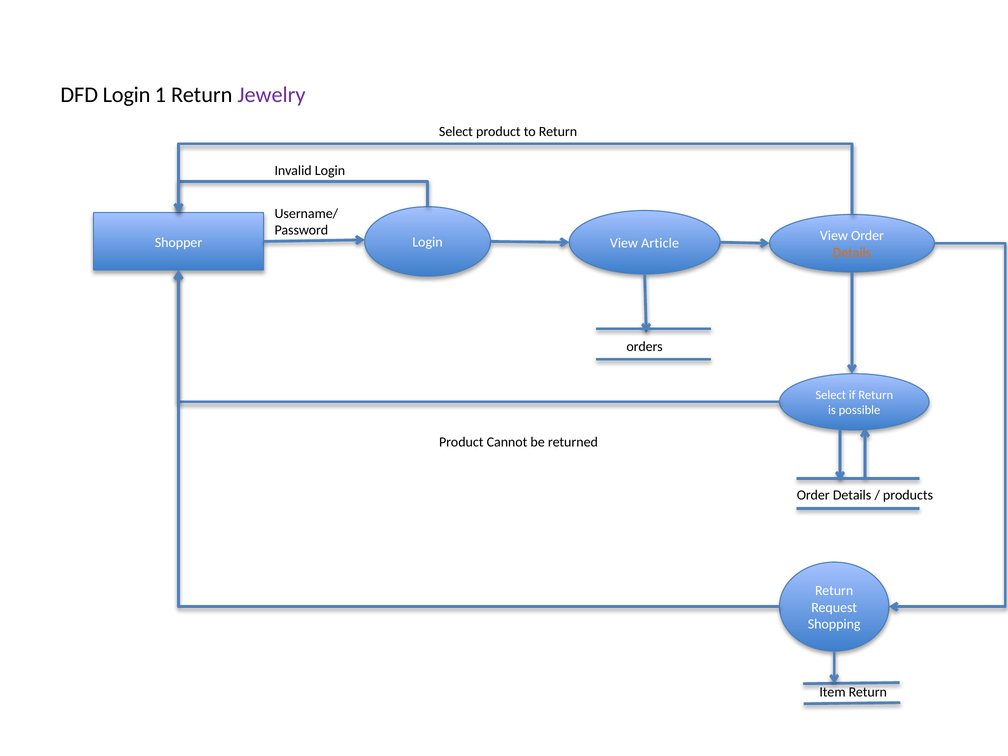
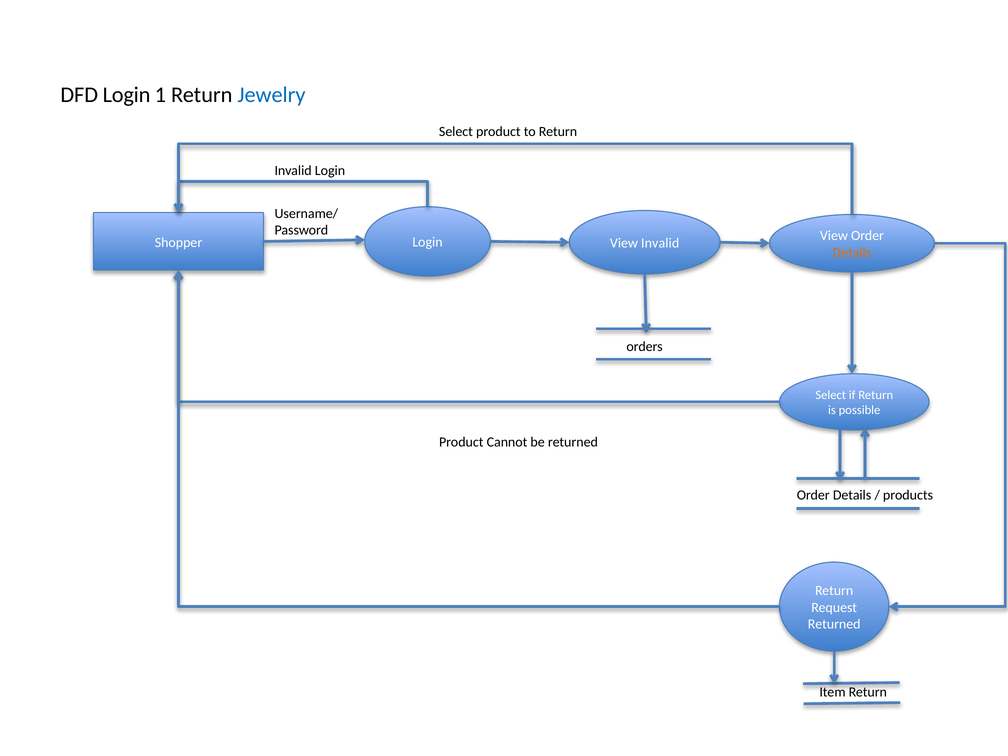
Jewelry colour: purple -> blue (272, 95)
View Article: Article -> Invalid (660, 243)
Shopping: Shopping -> Returned (834, 624)
